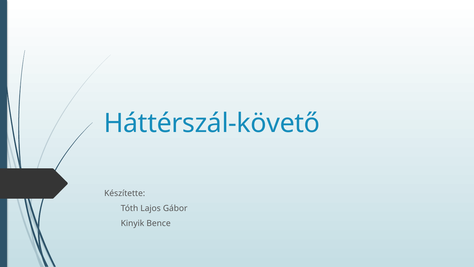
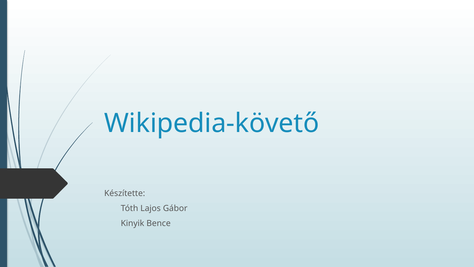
Háttérszál-követő: Háttérszál-követő -> Wikipedia-követő (212, 123)
